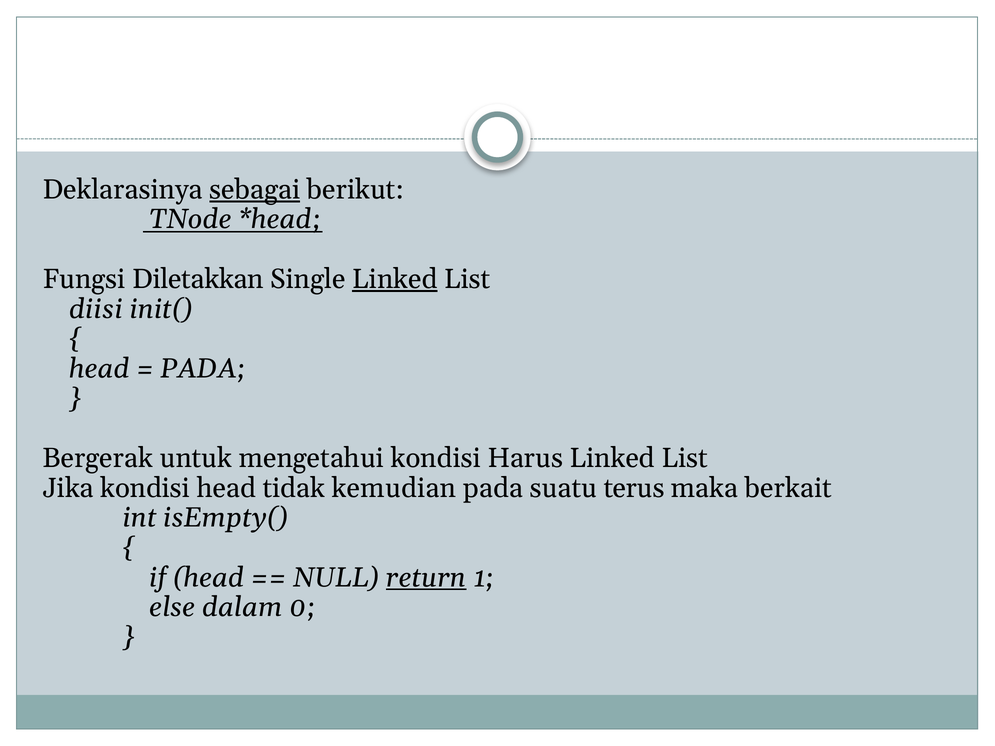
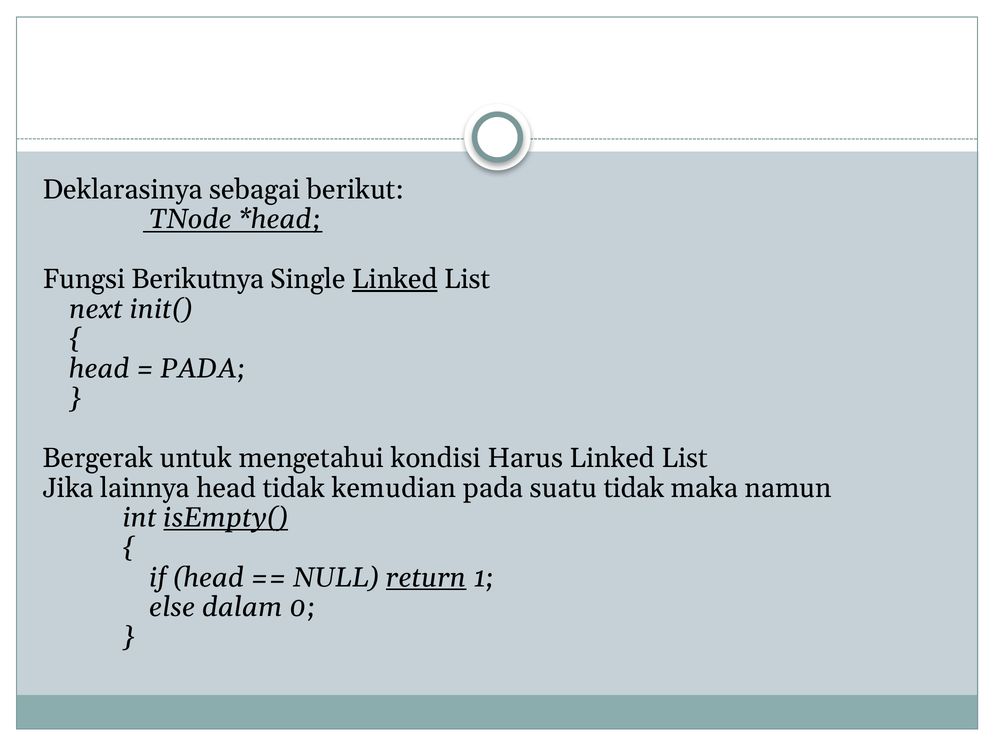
sebagai underline: present -> none (255, 190)
Diletakkan: Diletakkan -> Berikutnya (198, 279)
diisi: diisi -> next (96, 309)
Jika kondisi: kondisi -> lainnya (145, 488)
suatu terus: terus -> tidak (634, 488)
berkait: berkait -> namun (788, 488)
isEmpty( underline: none -> present (226, 518)
